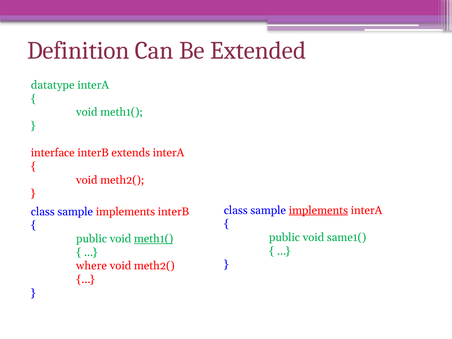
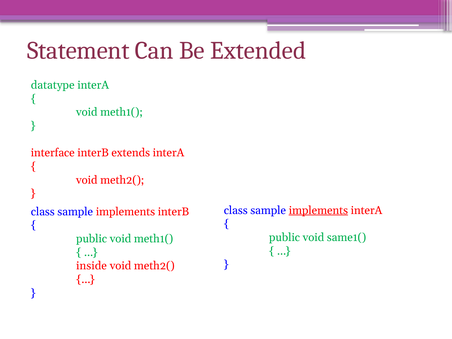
Definition: Definition -> Statement (78, 51)
meth1( underline: present -> none (154, 239)
where: where -> inside (91, 266)
